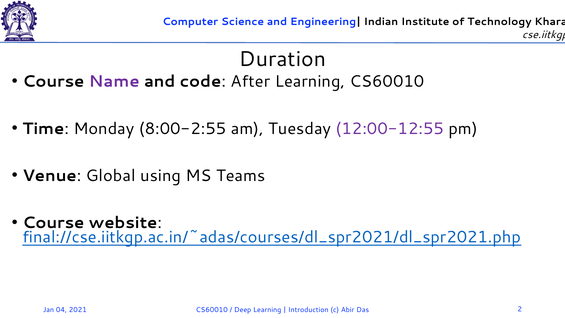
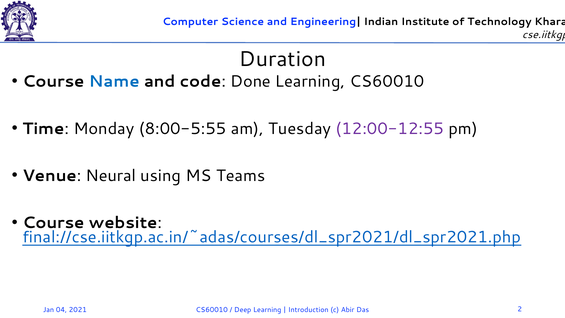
Name colour: purple -> blue (114, 81)
After: After -> Done (251, 81)
8:00-2:55: 8:00-2:55 -> 8:00-5:55 (183, 129)
Global: Global -> Neural (111, 176)
